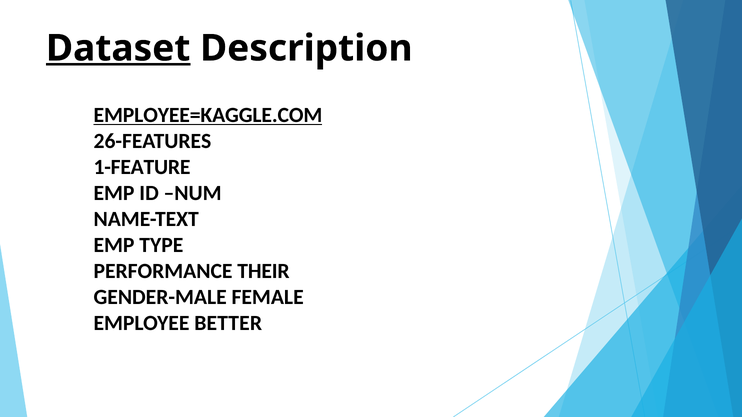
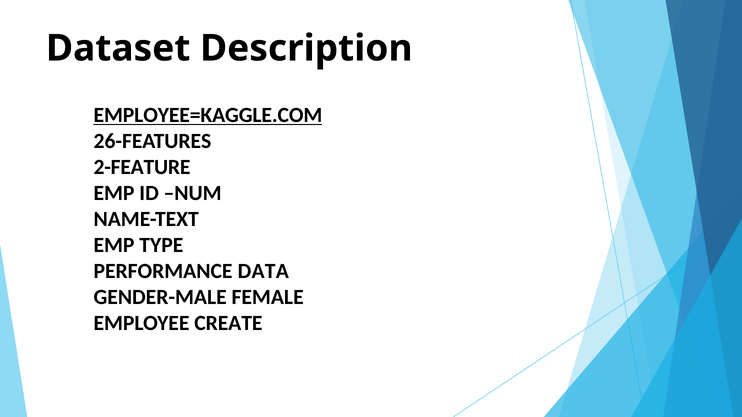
Dataset underline: present -> none (118, 48)
1-FEATURE: 1-FEATURE -> 2-FEATURE (142, 167)
THEIR: THEIR -> DATA (263, 271)
BETTER: BETTER -> CREATE (228, 323)
